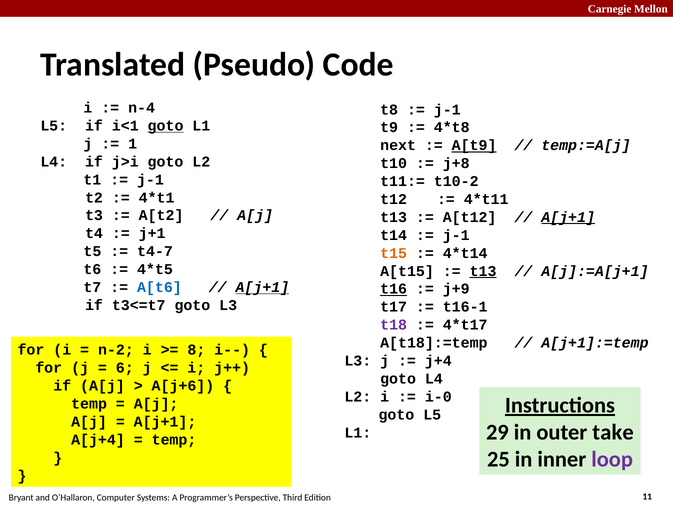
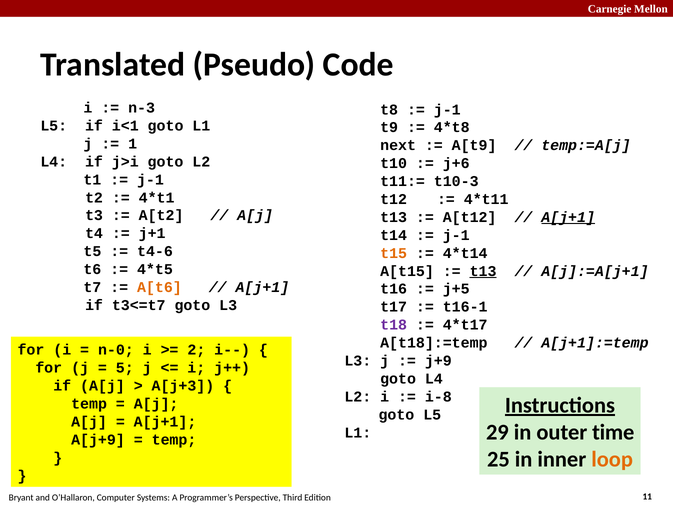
n-4: n-4 -> n-3 (142, 108)
goto underline: present -> none (166, 126)
A[t9 underline: present -> none (474, 145)
j+8: j+8 -> j+6 (456, 163)
t10-2: t10-2 -> t10-3 (456, 181)
t4-7: t4-7 -> t4-6 (155, 251)
A[t6 colour: blue -> orange (159, 287)
A[j+1 underline: present -> none (262, 287)
t16 underline: present -> none (394, 289)
j+9: j+9 -> j+5 (456, 289)
n-2: n-2 -> n-0 (116, 350)
8: 8 -> 2 (196, 350)
j+4: j+4 -> j+9 (438, 361)
6: 6 -> 5 (125, 368)
A[j+6: A[j+6 -> A[j+3 (183, 386)
i-0: i-0 -> i-8 (438, 397)
take: take -> time (613, 432)
A[j+4: A[j+4 -> A[j+9 (98, 439)
loop colour: purple -> orange (612, 459)
